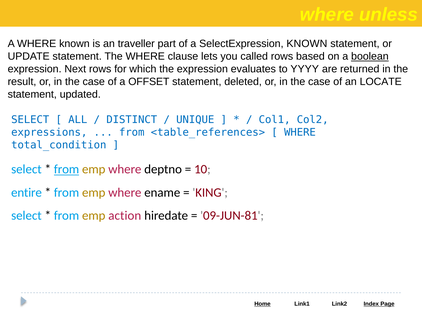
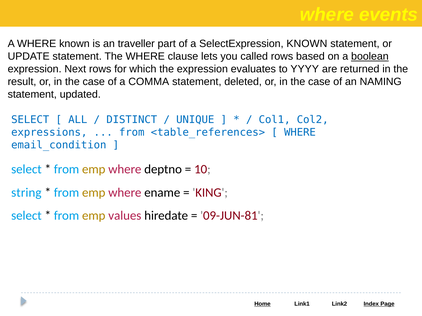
unless: unless -> events (389, 15)
OFFSET: OFFSET -> COMMA (149, 82)
LOCATE: LOCATE -> NAMING (381, 82)
total_condition: total_condition -> email_condition (59, 145)
from underline: present -> none (67, 170)
entire: entire -> string (26, 193)
action: action -> values (125, 216)
